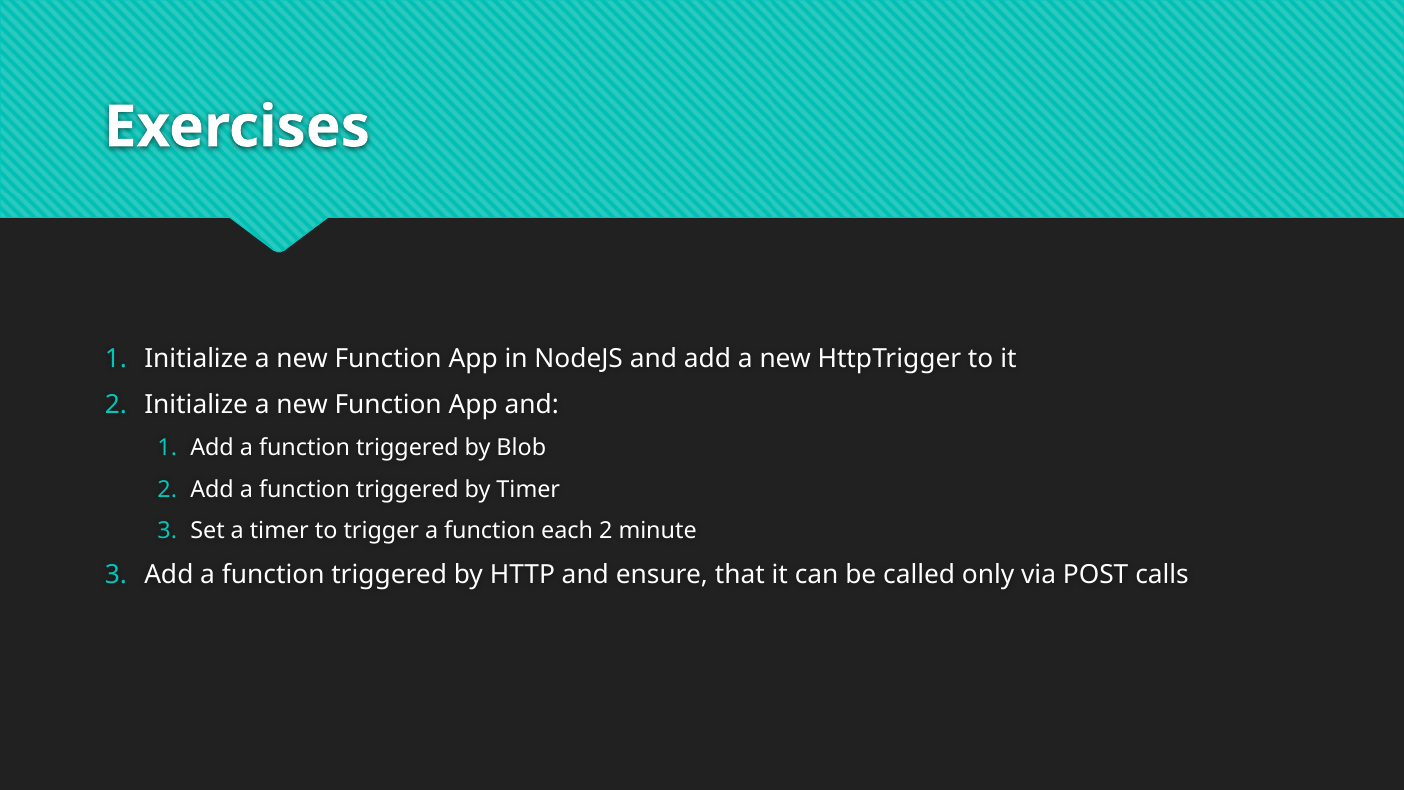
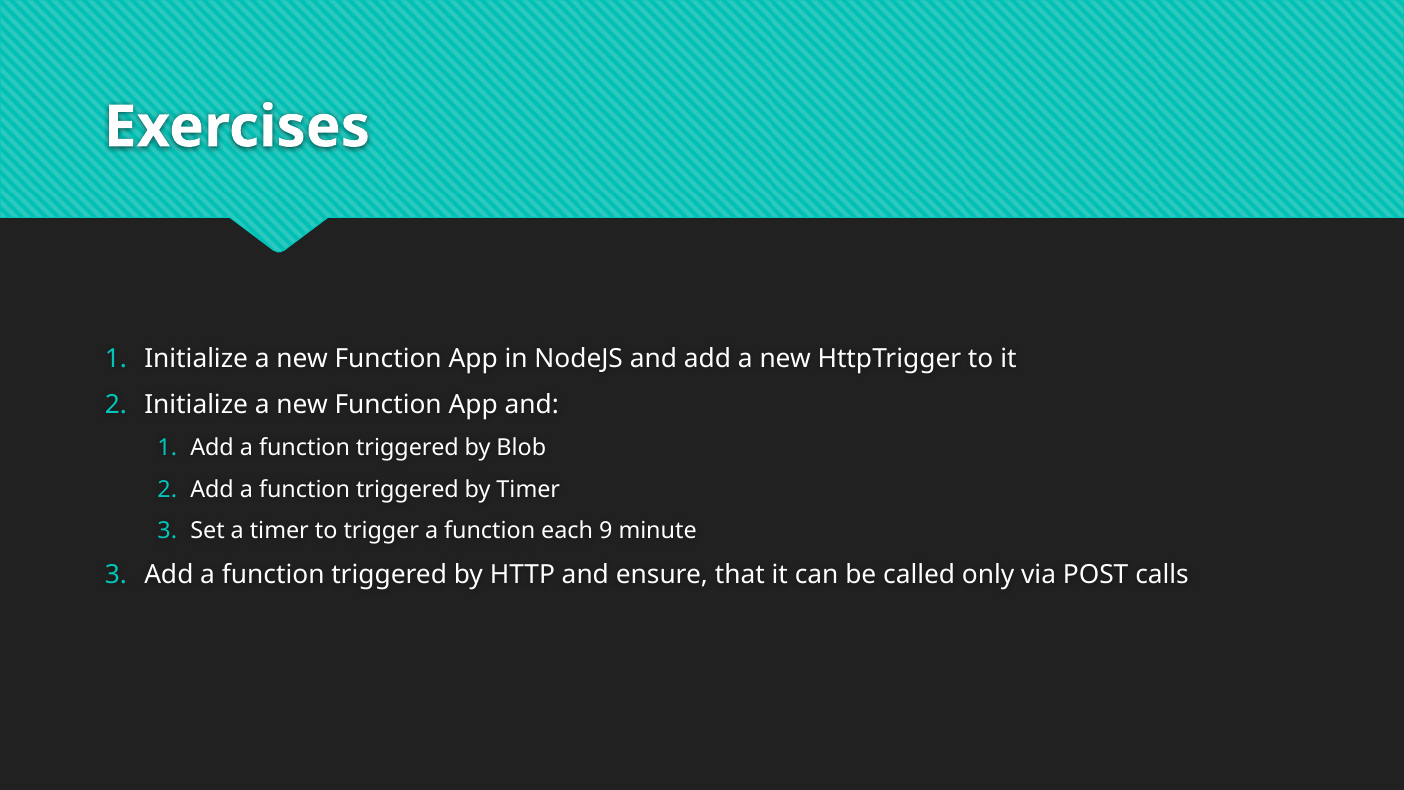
each 2: 2 -> 9 (606, 531)
